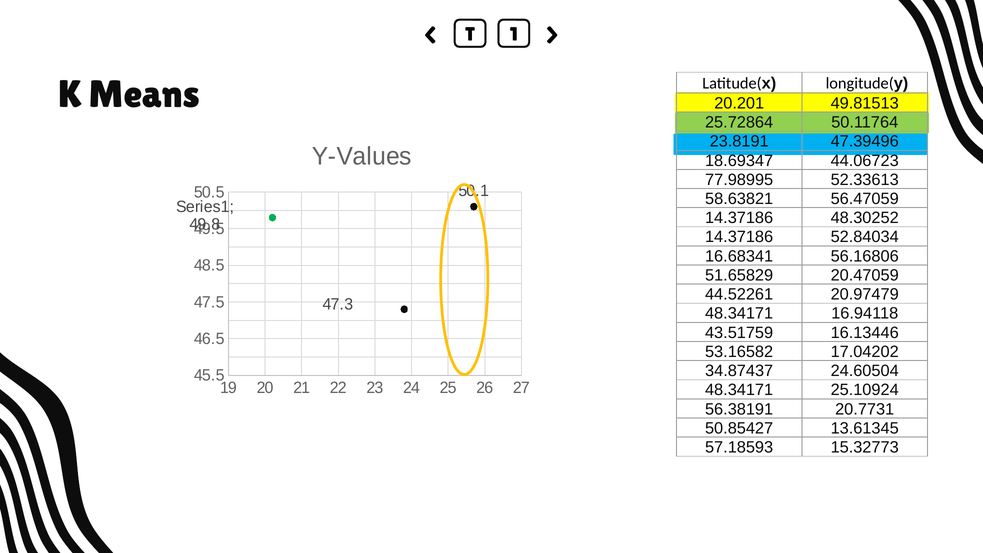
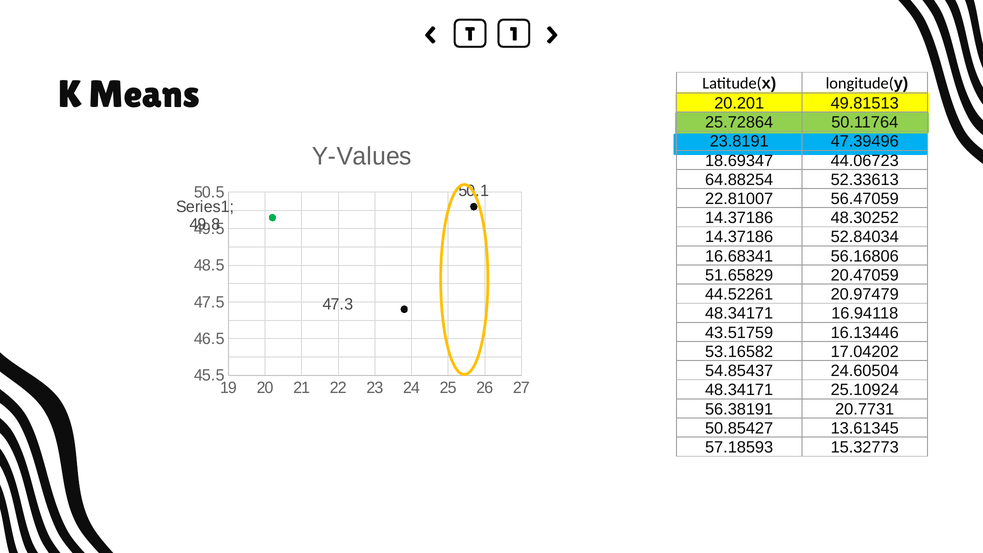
77.98995: 77.98995 -> 64.88254 (739, 180)
58.63821: 58.63821 -> 22.81007 (739, 199)
34.87437: 34.87437 -> 54.85437 (739, 371)
